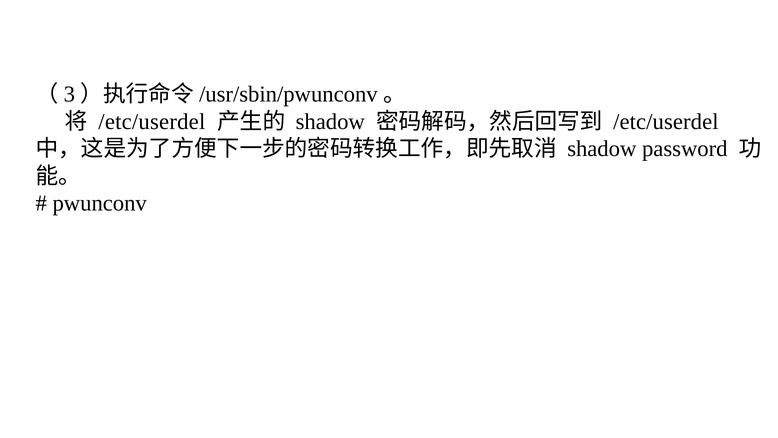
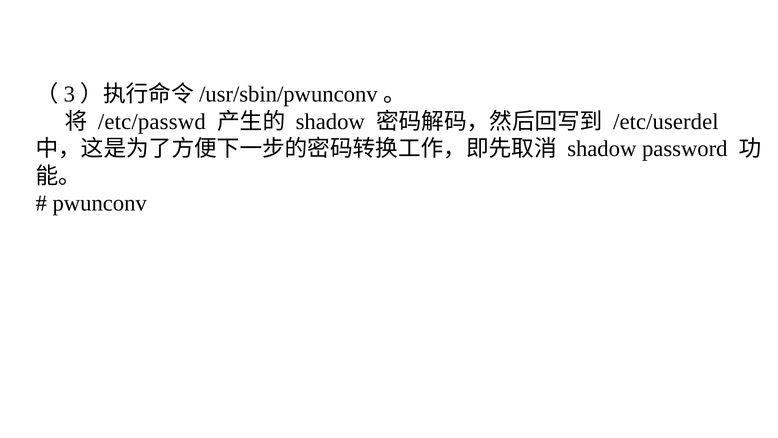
/etc/userdel: /etc/userdel -> /etc/passwd (152, 121)
